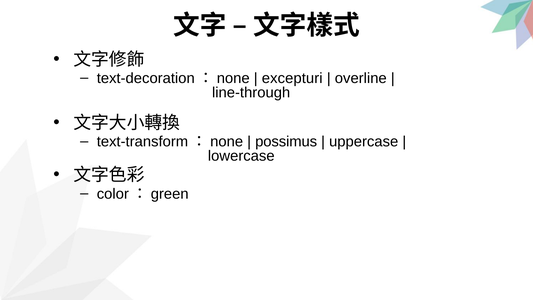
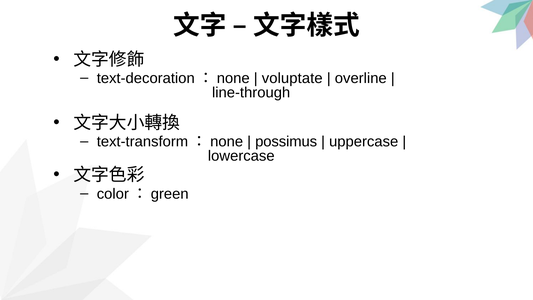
excepturi: excepturi -> voluptate (292, 78)
